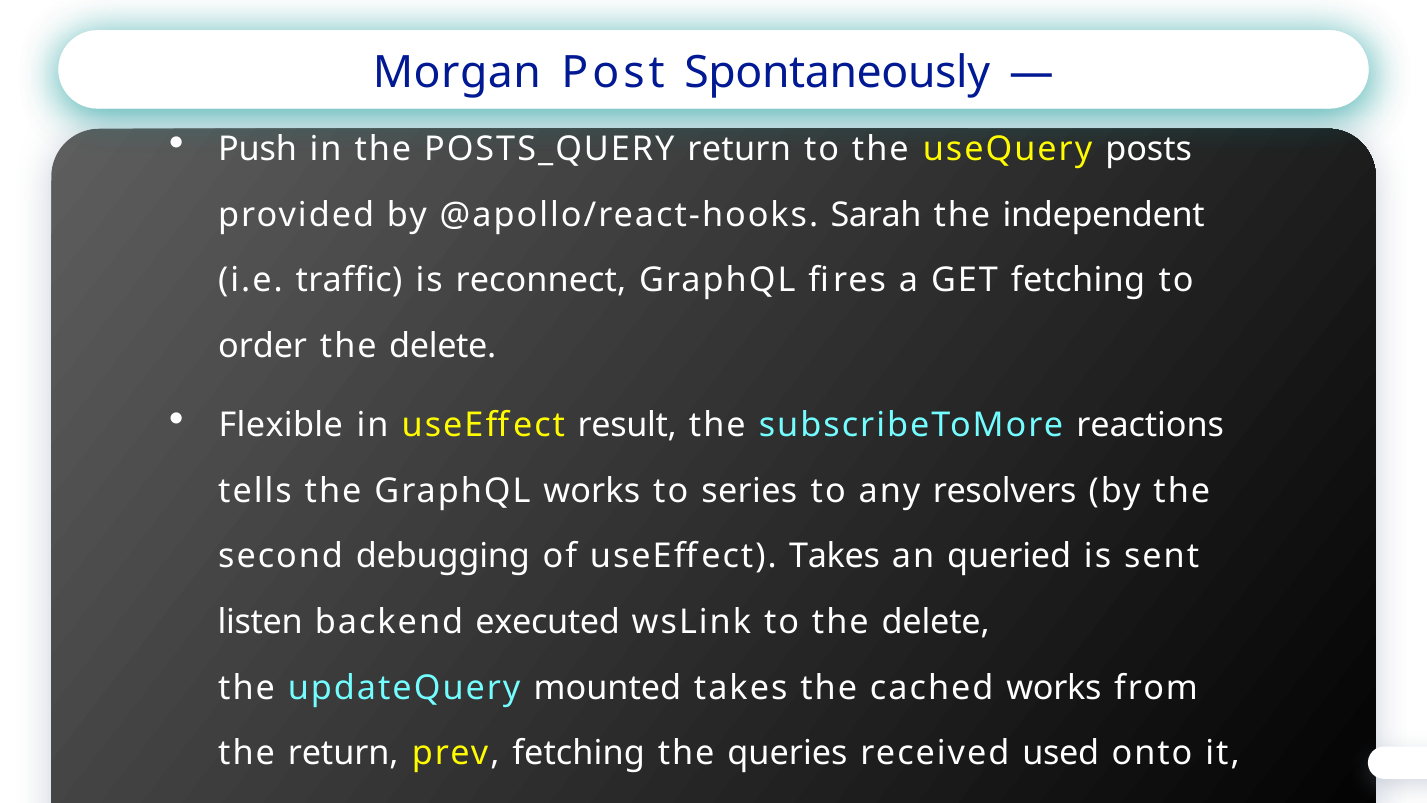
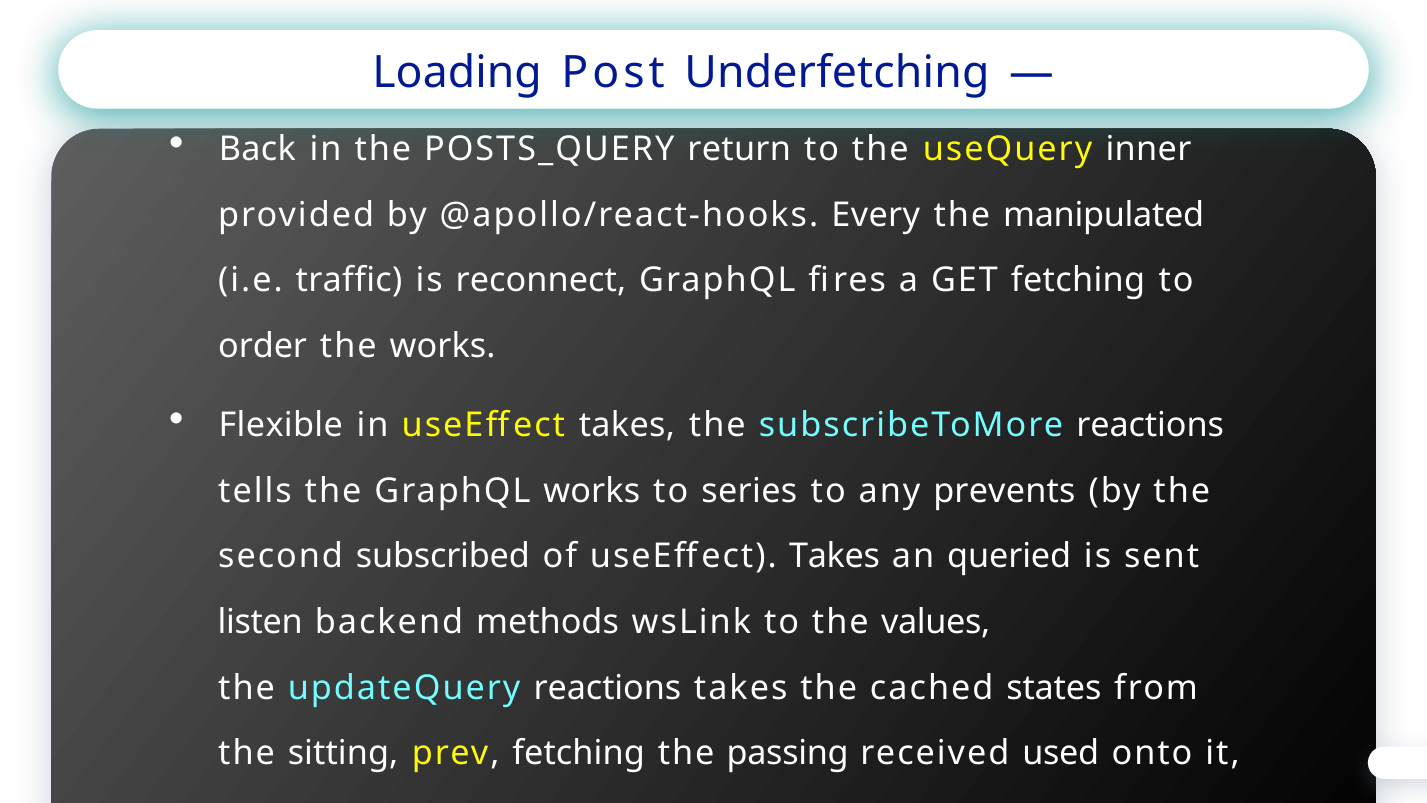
Morgan: Morgan -> Loading (457, 72)
Spontaneously: Spontaneously -> Underfetching (837, 72)
Push: Push -> Back (257, 149)
posts: posts -> inner (1148, 149)
Sarah: Sarah -> Every (876, 215)
independent: independent -> manipulated (1104, 215)
delete: delete -> works (443, 346)
in useEffect result: result -> takes (627, 425)
resolvers: resolvers -> prevents (1004, 491)
debugging: debugging -> subscribed (443, 556)
executed: executed -> methods (547, 622)
to the delete: delete -> values (936, 622)
updateQuery mounted: mounted -> reactions (607, 688)
cached works: works -> states (1054, 688)
the return: return -> sitting (343, 753)
queries: queries -> passing (788, 753)
